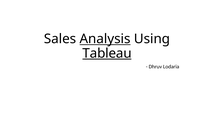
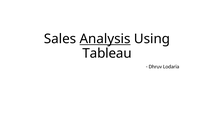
Tableau underline: present -> none (107, 53)
